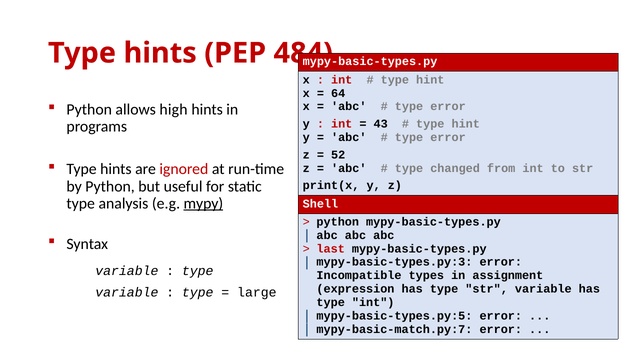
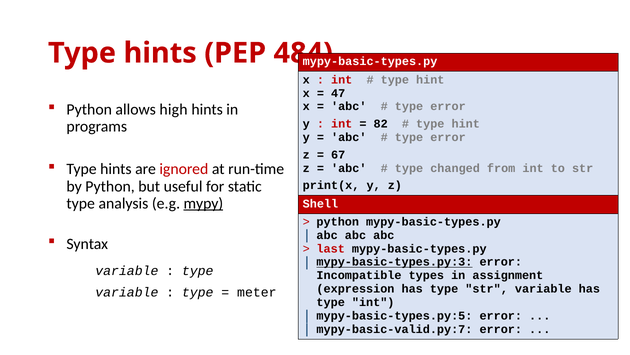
64: 64 -> 47 (338, 93)
43: 43 -> 82 (381, 124)
52: 52 -> 67 (338, 154)
mypy-basic-types.py:3 underline: none -> present (394, 262)
large: large -> meter (257, 292)
mypy-basic-match.py:7: mypy-basic-match.py:7 -> mypy-basic-valid.py:7 (394, 329)
